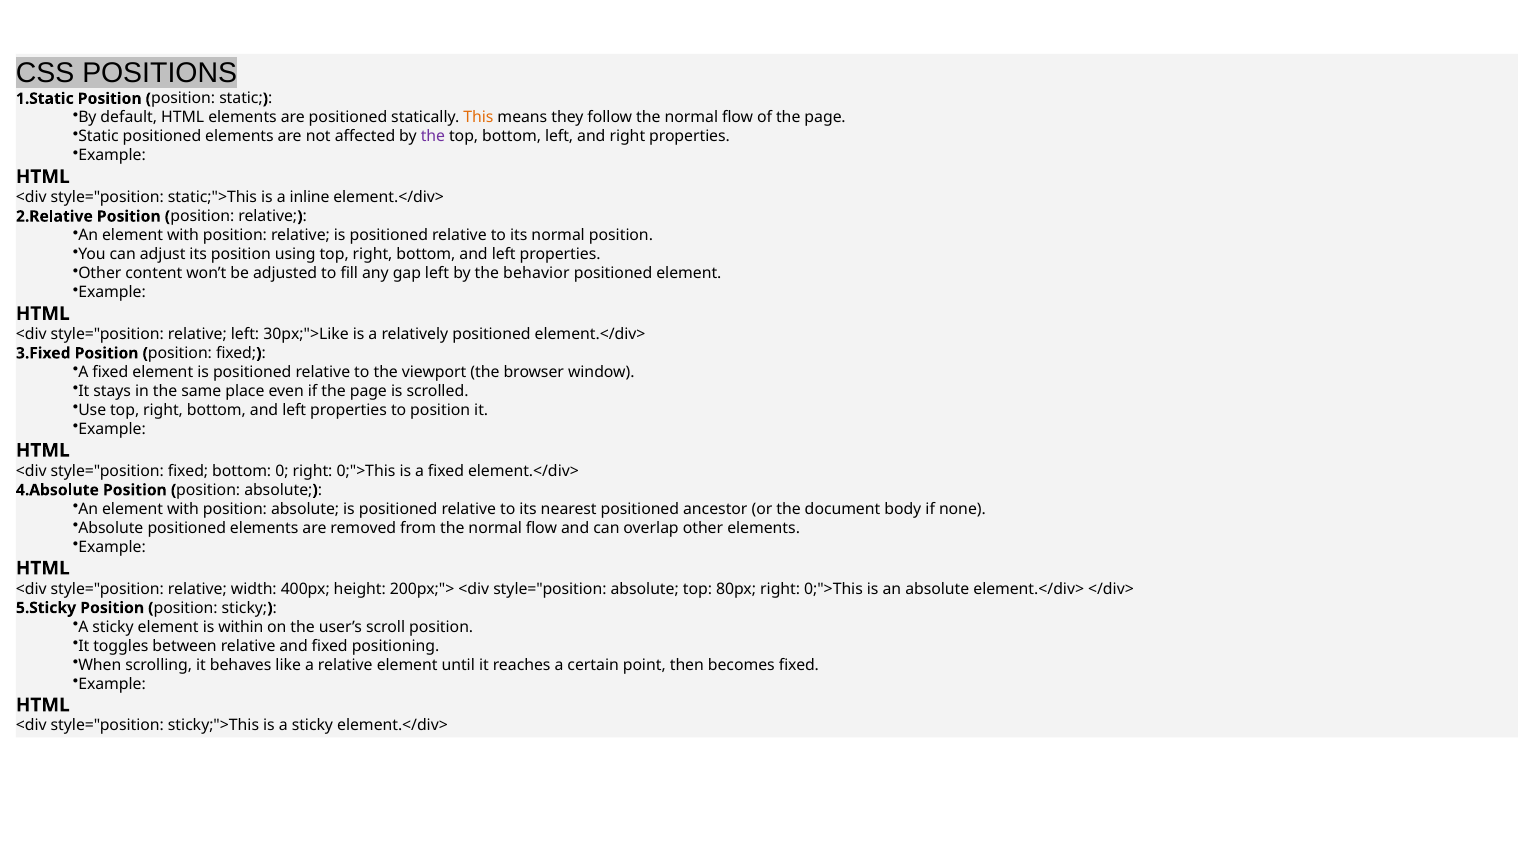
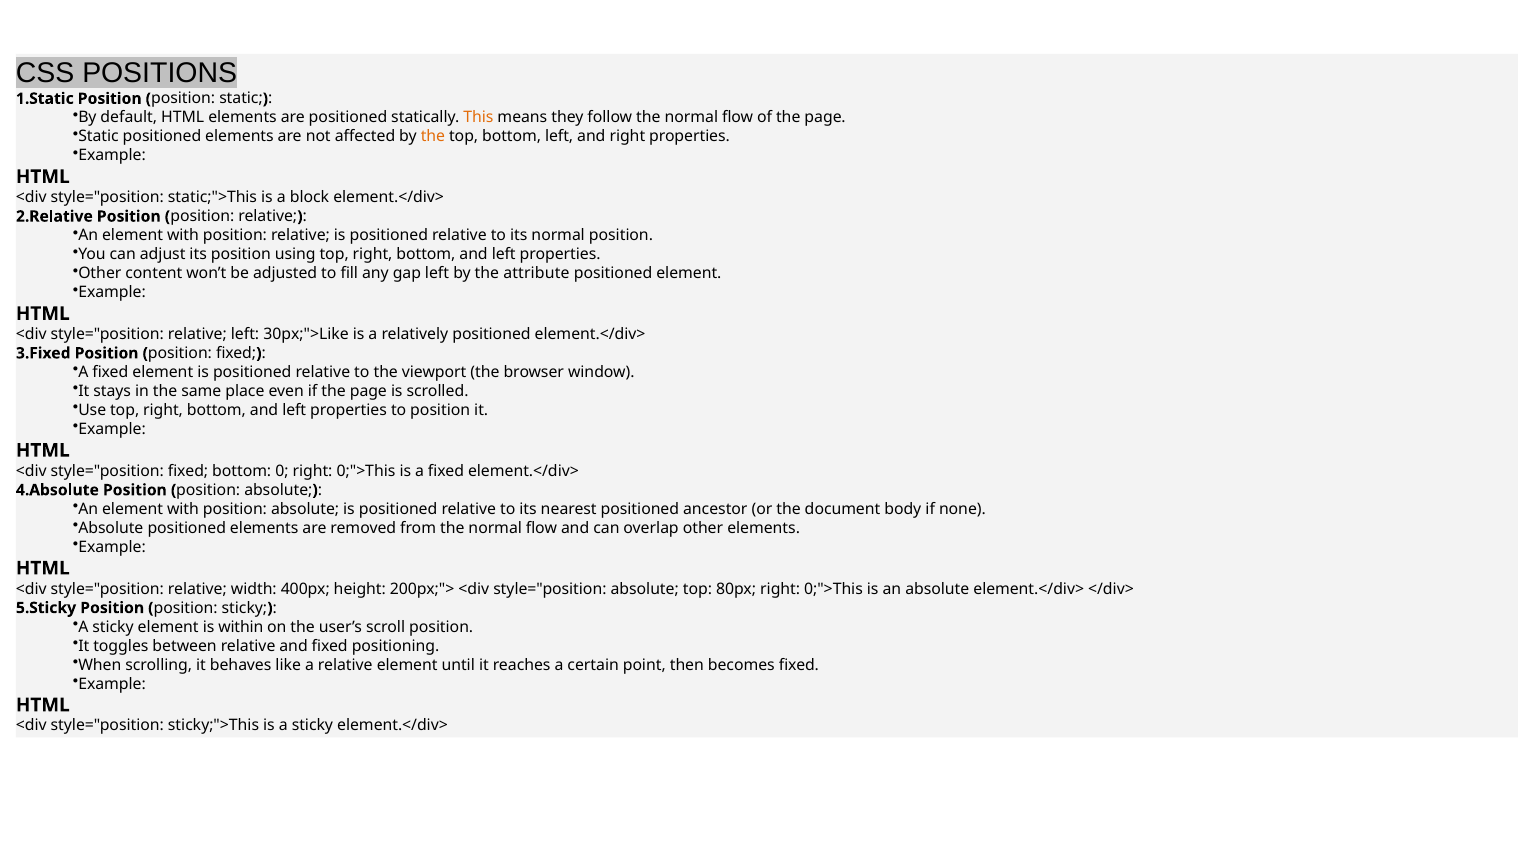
the colour: purple -> orange (433, 137)
inline: inline -> block (310, 197)
behavior: behavior -> attribute (536, 273)
